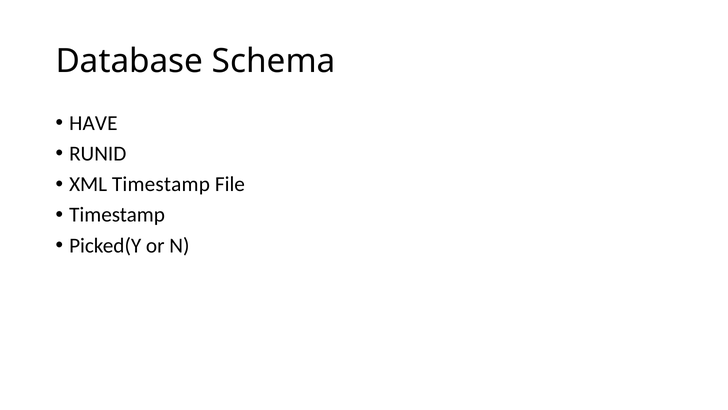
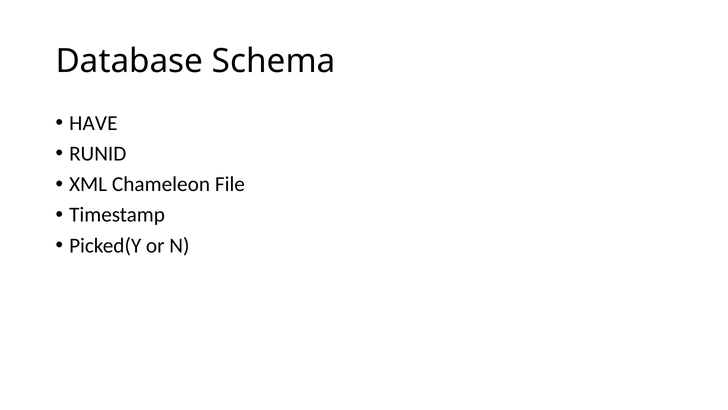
XML Timestamp: Timestamp -> Chameleon (161, 184)
